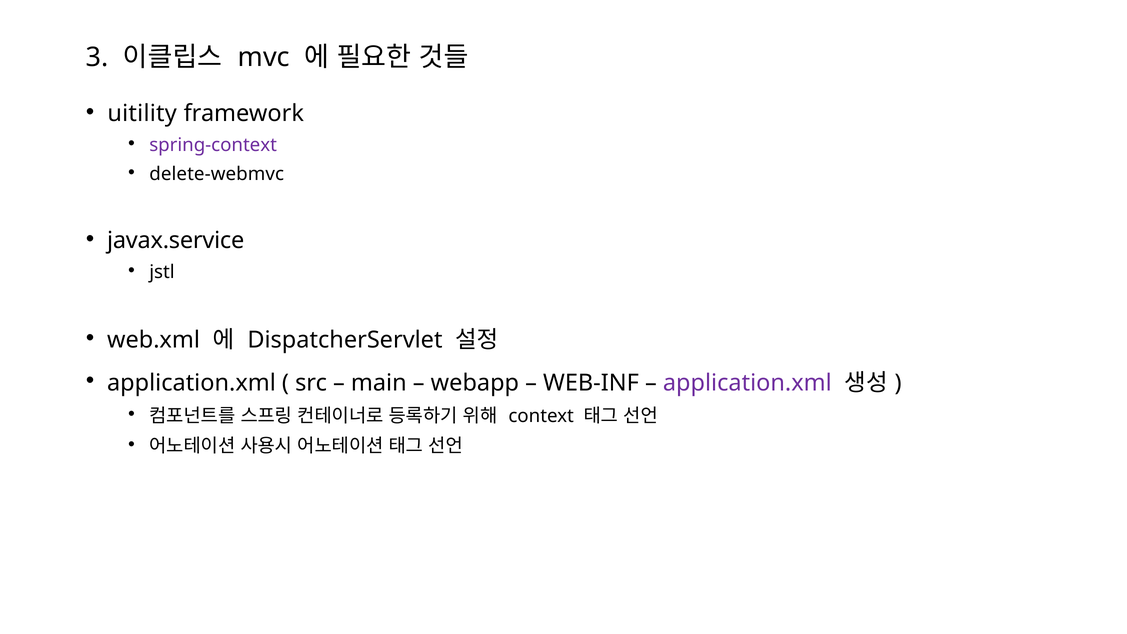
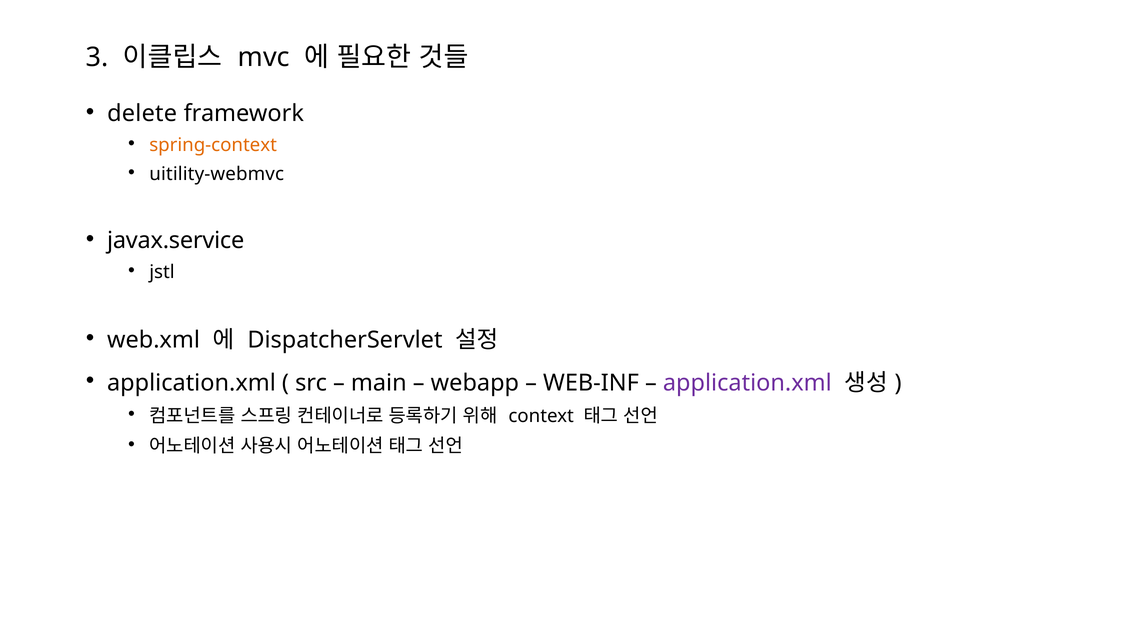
uitility: uitility -> delete (142, 113)
spring-context colour: purple -> orange (213, 145)
delete-webmvc: delete-webmvc -> uitility-webmvc (217, 174)
